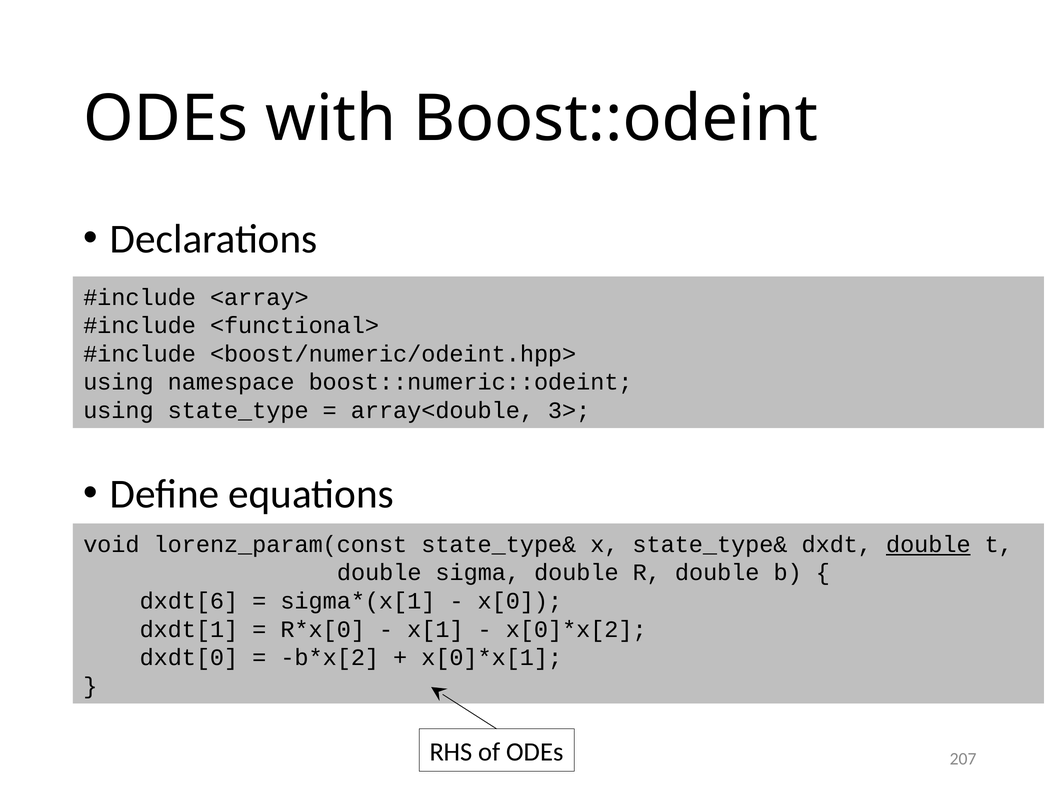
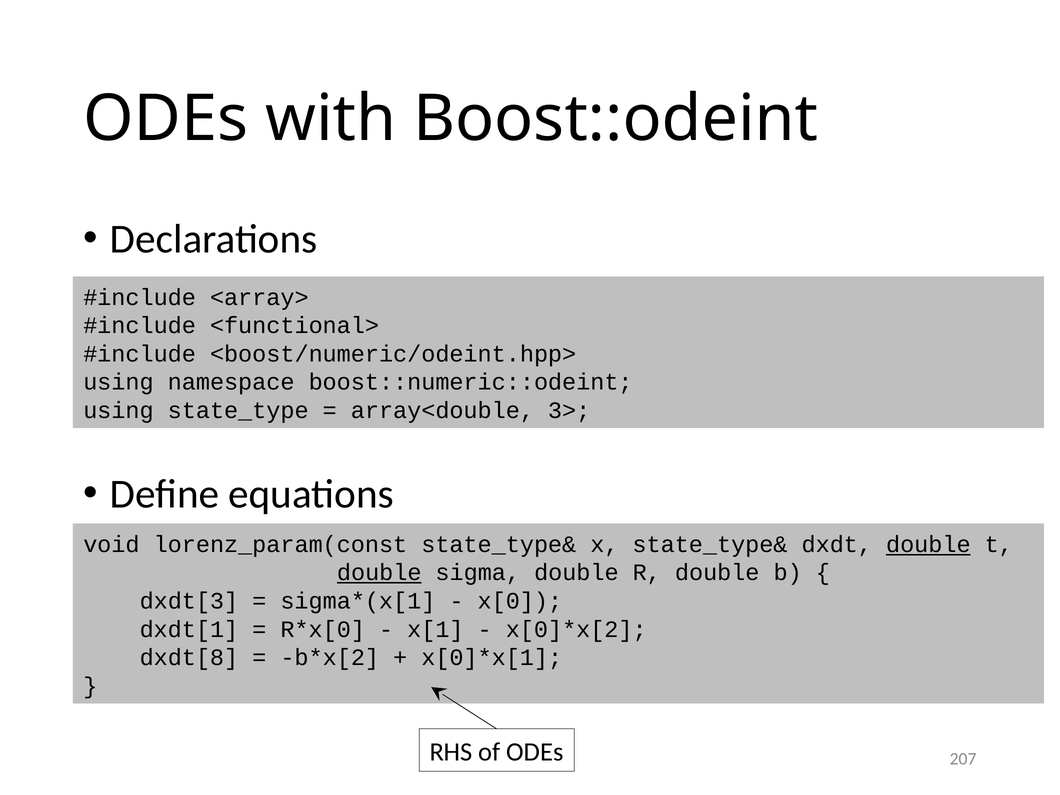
double underline: none -> present (379, 573)
dxdt[6: dxdt[6 -> dxdt[3 (189, 601)
dxdt[0: dxdt[0 -> dxdt[8 (189, 657)
